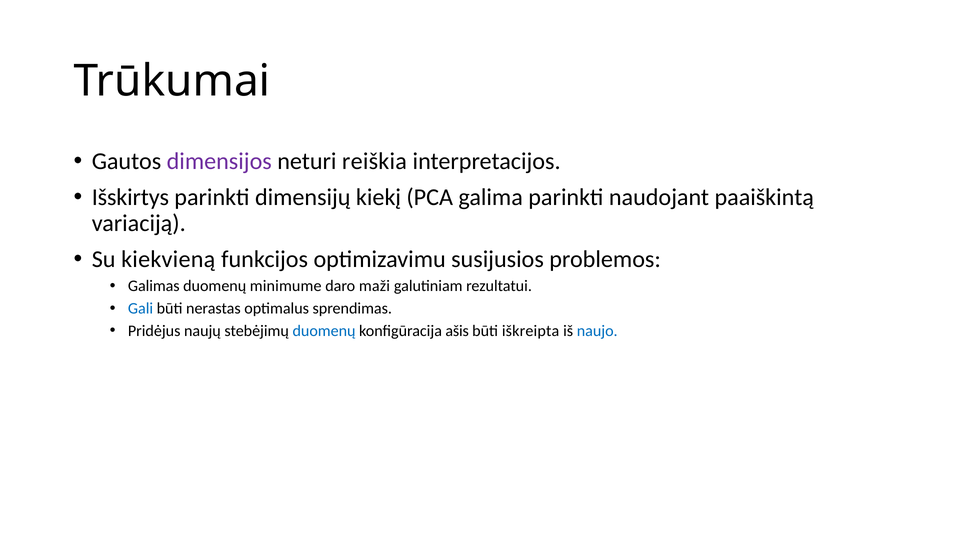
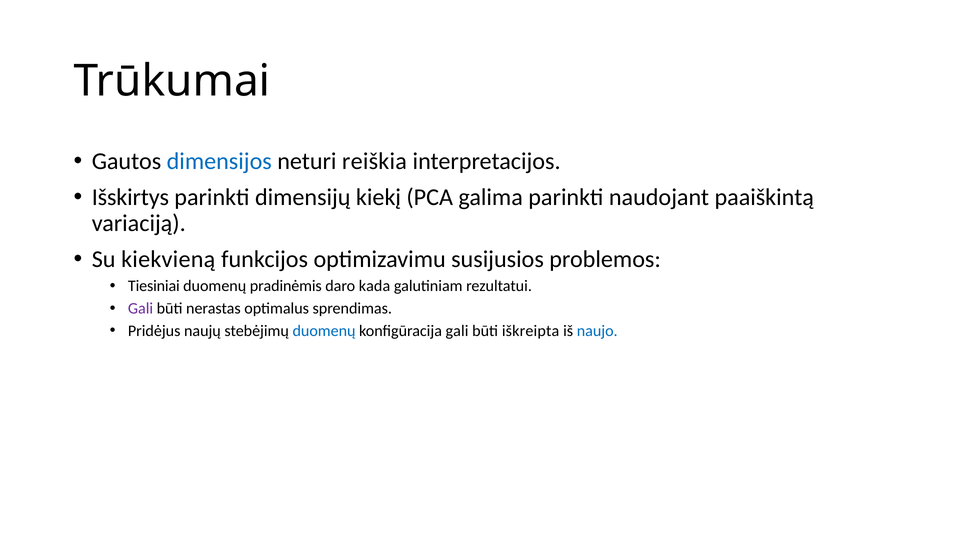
dimensijos colour: purple -> blue (219, 161)
Galimas: Galimas -> Tiesiniai (154, 286)
minimume: minimume -> pradinėmis (286, 286)
maži: maži -> kada (375, 286)
Gali colour: blue -> purple (141, 309)
konfigūracija ašis: ašis -> gali (457, 331)
